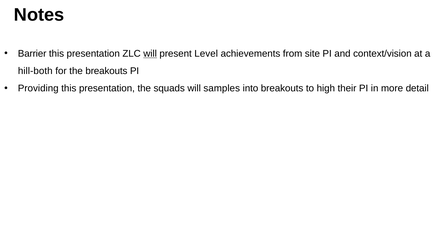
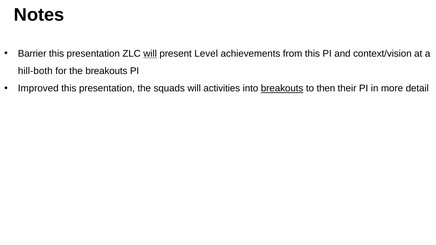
from site: site -> this (312, 54)
Providing: Providing -> Improved (38, 89)
samples: samples -> activities (222, 89)
breakouts underline: none -> present (282, 89)
high: high -> then (326, 89)
